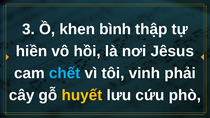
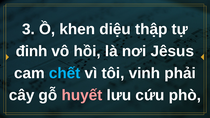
bình: bình -> diệu (115, 29)
hiền: hiền -> đinh (32, 51)
huyết colour: yellow -> pink (82, 95)
